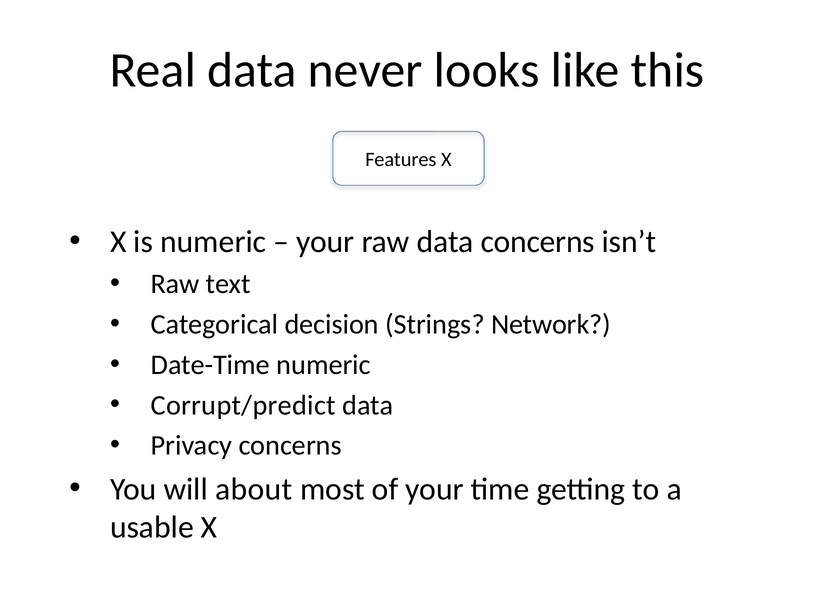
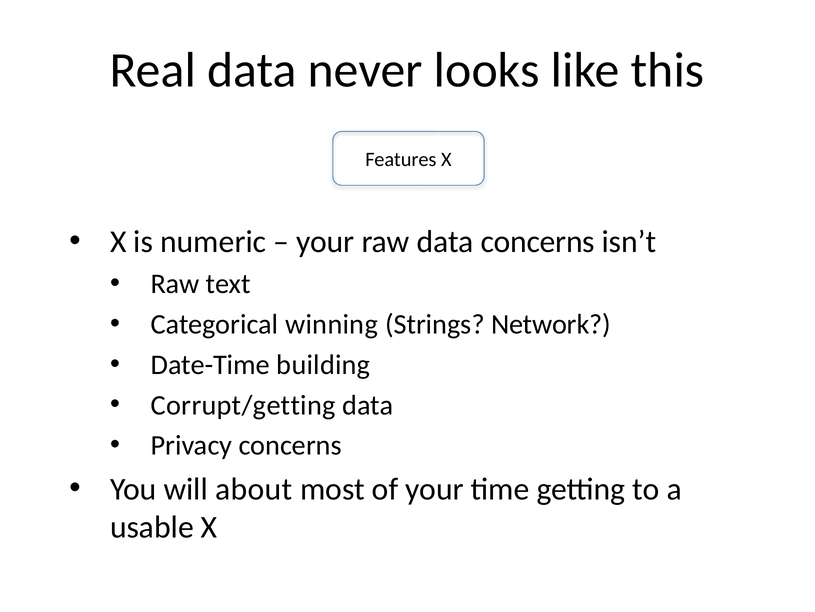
decision: decision -> winning (332, 324)
Date-Time numeric: numeric -> building (323, 364)
Corrupt/predict: Corrupt/predict -> Corrupt/getting (243, 405)
